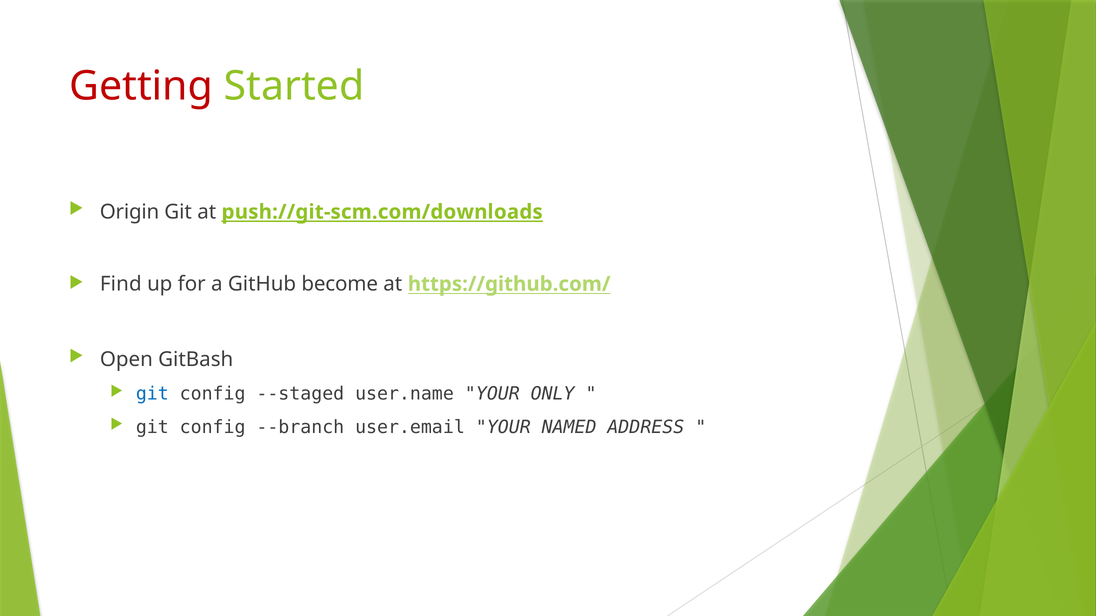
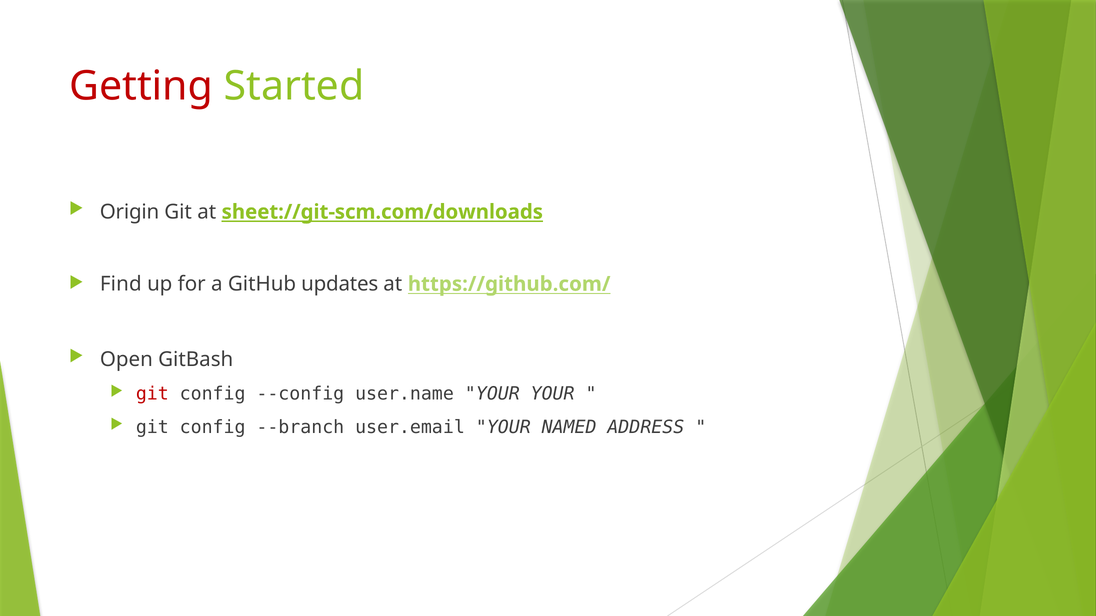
push://git-scm.com/downloads: push://git-scm.com/downloads -> sheet://git-scm.com/downloads (382, 212)
become: become -> updates (340, 284)
git colour: blue -> red (152, 394)
--staged: --staged -> --config (300, 394)
YOUR ONLY: ONLY -> YOUR (553, 394)
